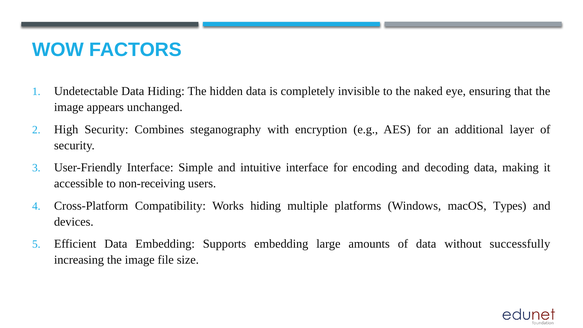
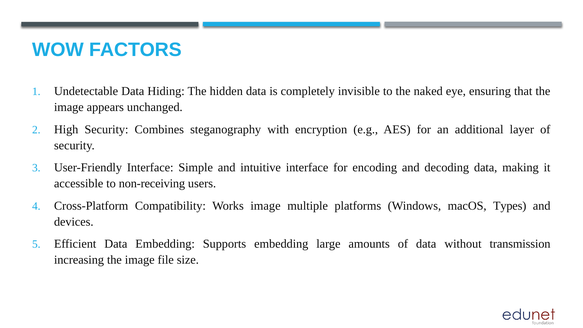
Works hiding: hiding -> image (265, 206)
successfully: successfully -> transmission (520, 244)
